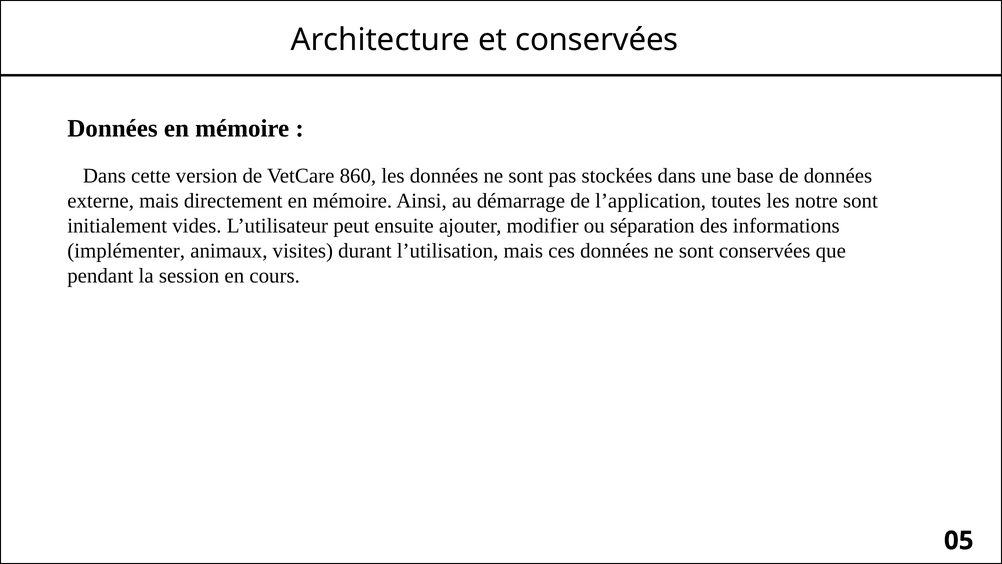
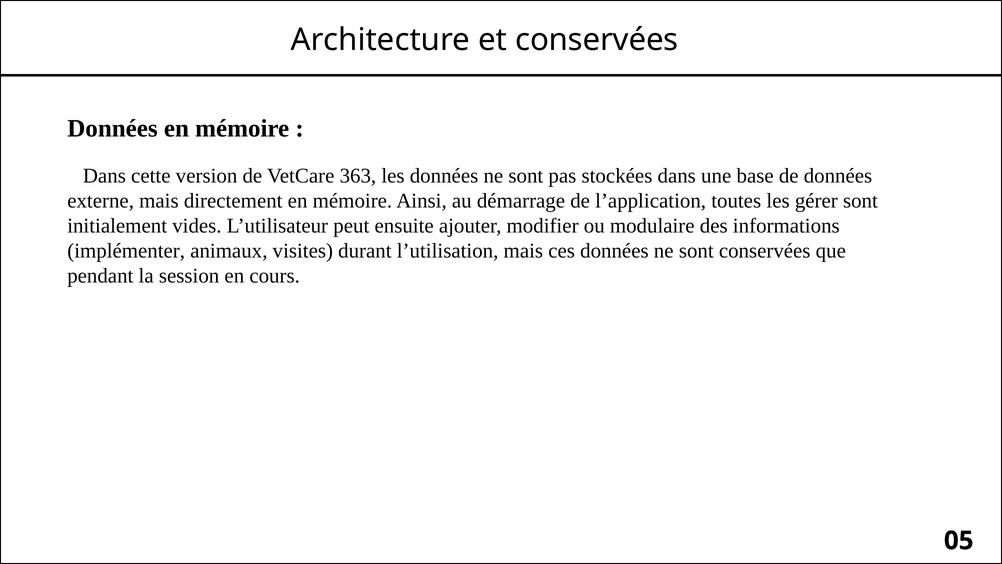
860: 860 -> 363 (358, 176)
notre: notre -> gérer (816, 201)
séparation: séparation -> modulaire (652, 226)
